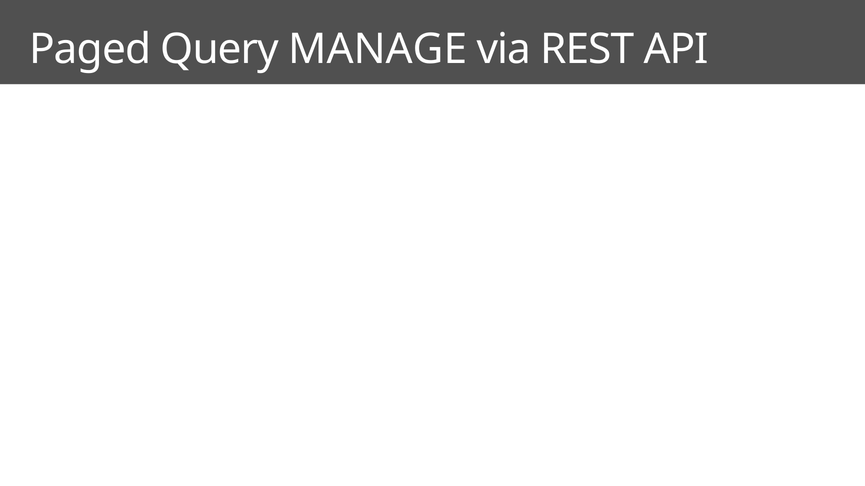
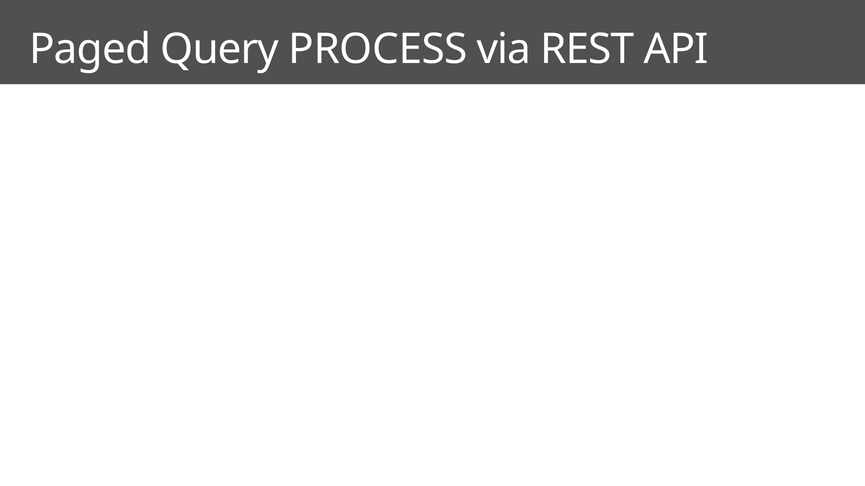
MANAGE: MANAGE -> PROCESS (378, 50)
